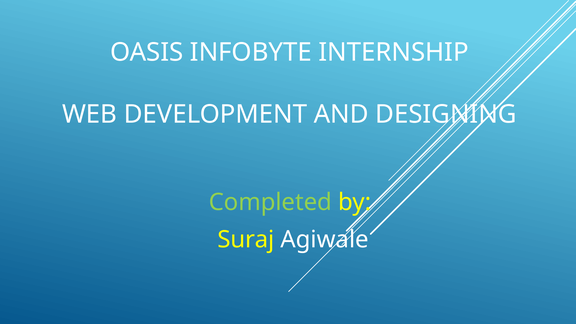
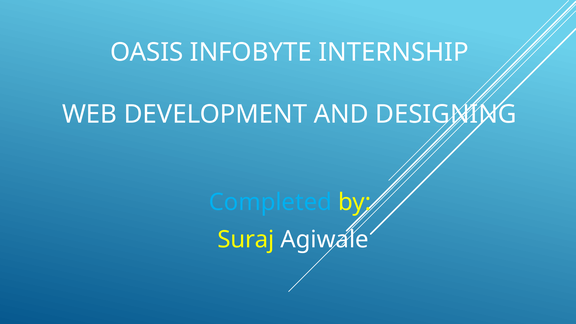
Completed colour: light green -> light blue (270, 202)
